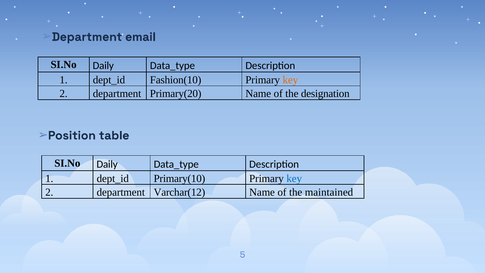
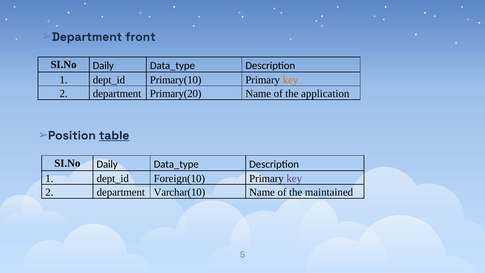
email: email -> front (140, 37)
Fashion(10: Fashion(10 -> Primary(10 (176, 80)
designation: designation -> application (325, 94)
table underline: none -> present (114, 135)
Primary(10: Primary(10 -> Foreign(10 (179, 178)
key colour: blue -> purple (294, 178)
Varchar(12: Varchar(12 -> Varchar(10 (179, 192)
